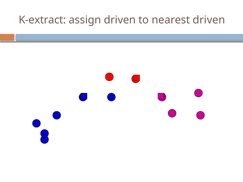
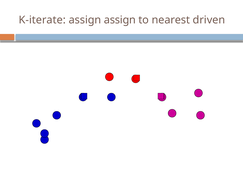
K-extract: K-extract -> K-iterate (42, 20)
assign driven: driven -> assign (120, 20)
